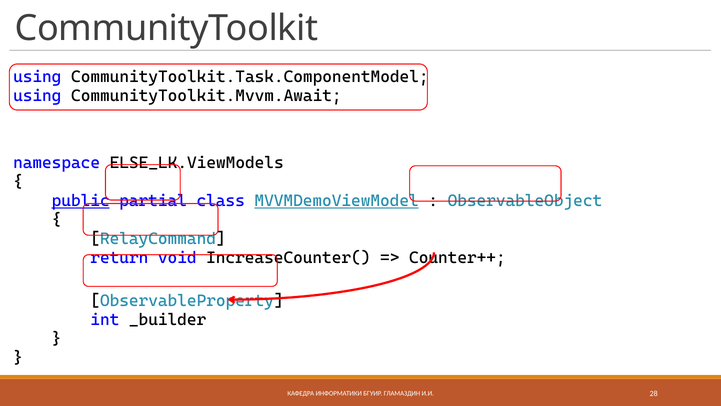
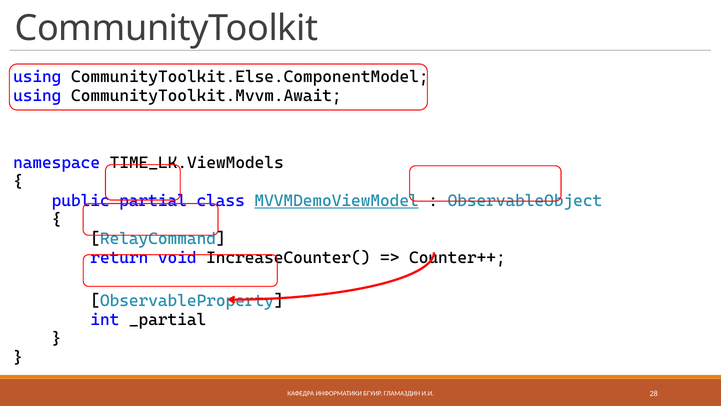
CommunityToolkit.Task.ComponentModel: CommunityToolkit.Task.ComponentModel -> CommunityToolkit.Else.ComponentModel (250, 77)
ELSE_LK.ViewModels: ELSE_LK.ViewModels -> TIME_LK.ViewModels (197, 162)
public underline: present -> none (81, 201)
_builder: _builder -> _partial (168, 319)
